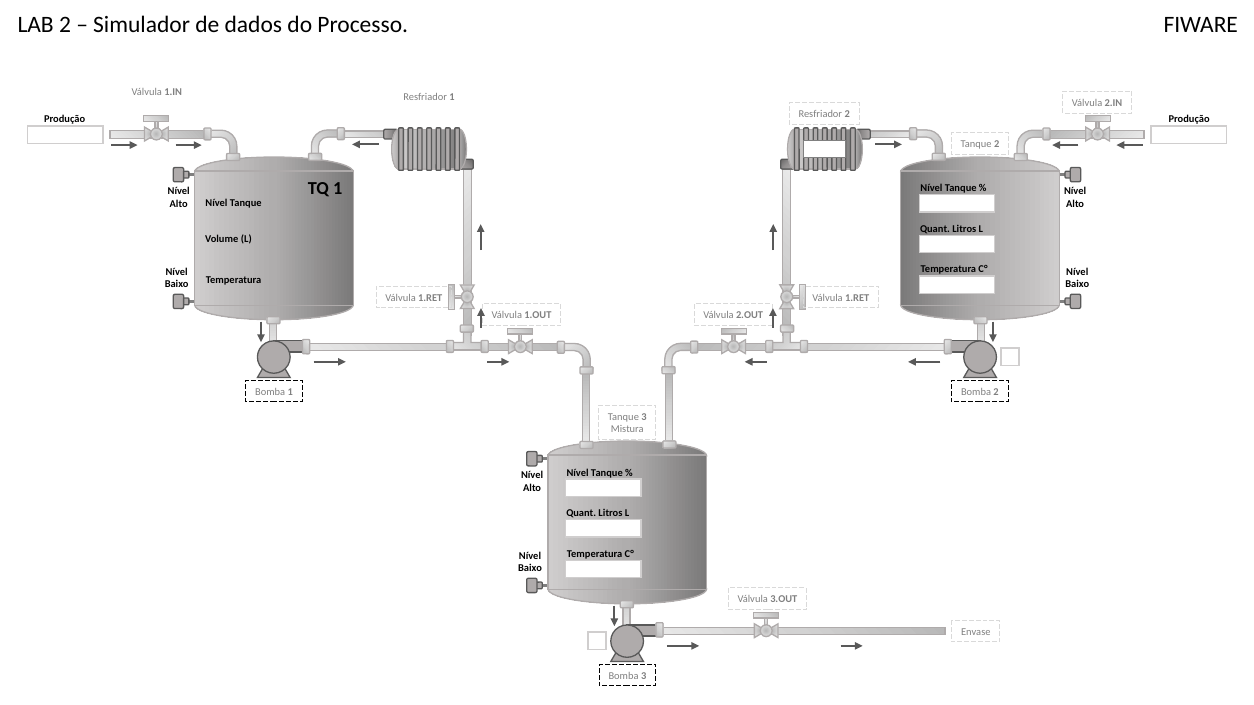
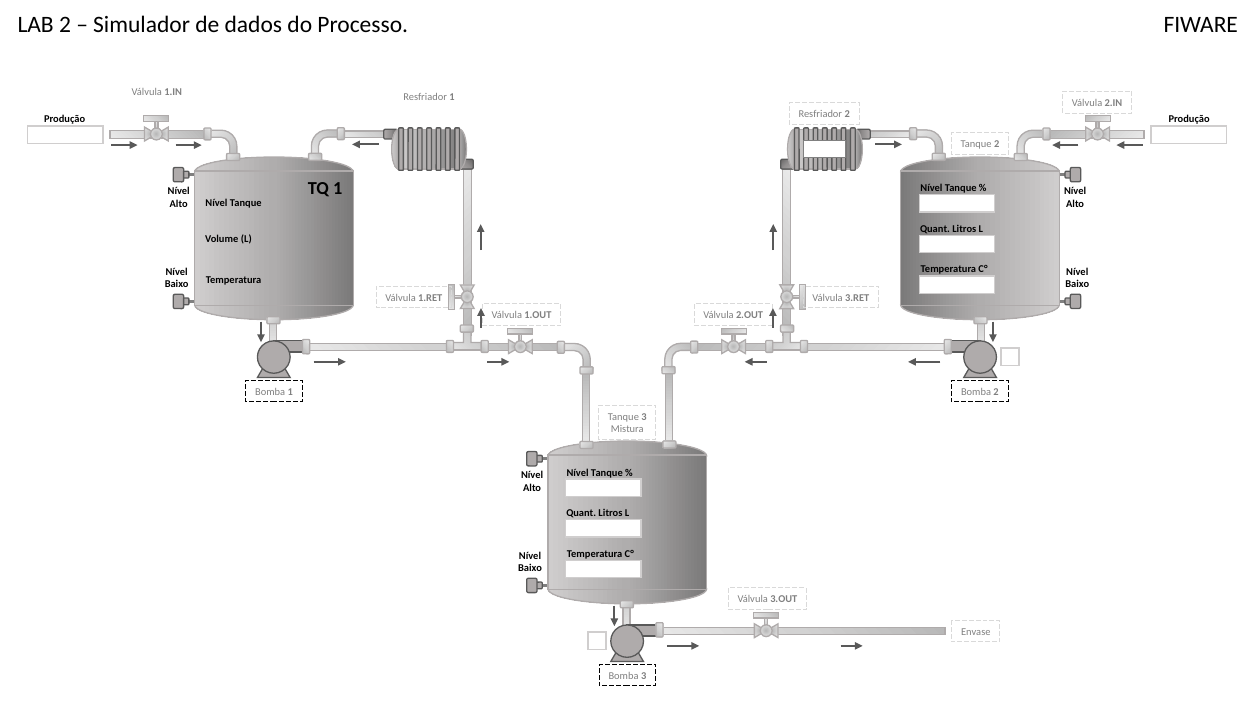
1.RET: 1.RET -> 3.RET (857, 298)
